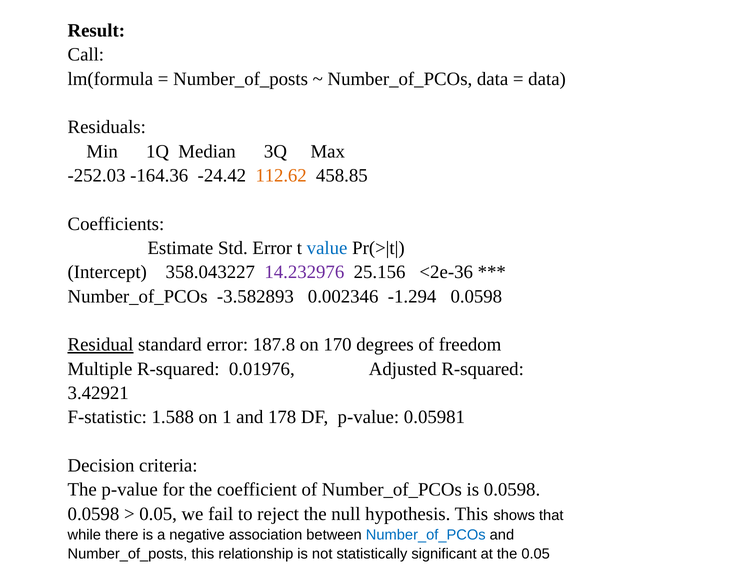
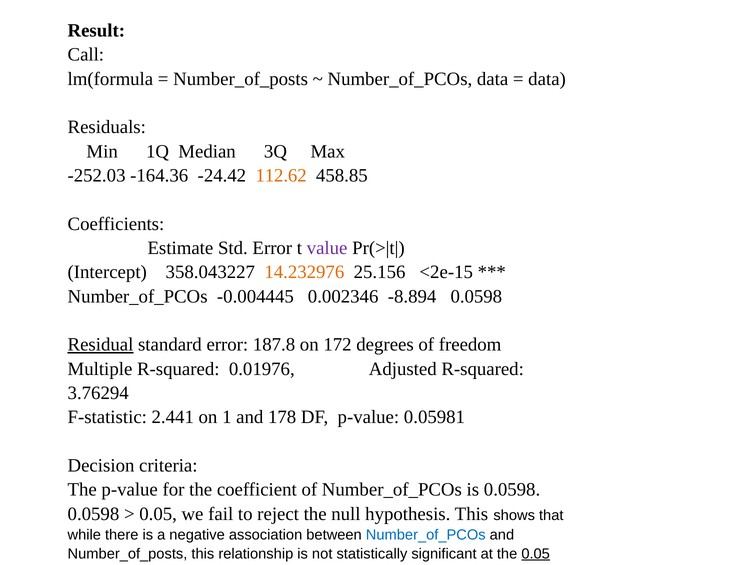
value colour: blue -> purple (327, 248)
14.232976 colour: purple -> orange (304, 272)
<2e-36: <2e-36 -> <2e-15 (446, 272)
-3.582893: -3.582893 -> -0.004445 (255, 296)
-1.294: -1.294 -> -8.894 (412, 296)
170: 170 -> 172 (338, 345)
3.42921: 3.42921 -> 3.76294 (98, 393)
1.588: 1.588 -> 2.441 (173, 417)
0.05 underline: none -> present (536, 553)
